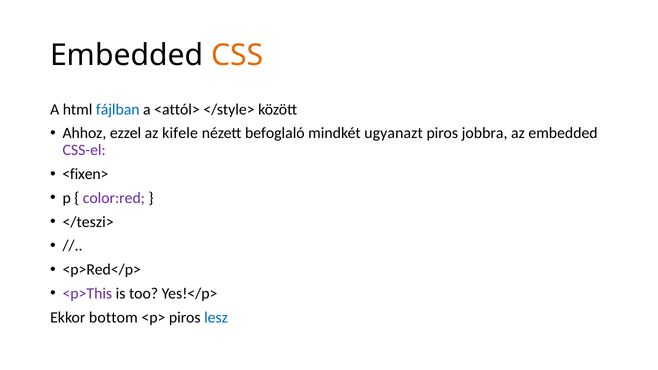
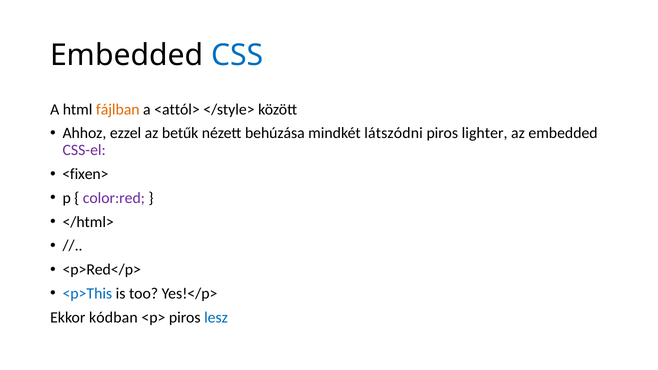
CSS colour: orange -> blue (237, 55)
fájlban colour: blue -> orange (118, 109)
kifele: kifele -> betűk (180, 133)
befoglaló: befoglaló -> behúzása (275, 133)
ugyanazt: ugyanazt -> látszódni (394, 133)
jobbra: jobbra -> lighter (485, 133)
</teszi>: </teszi> -> </html> (88, 222)
<p>This colour: purple -> blue (87, 294)
bottom: bottom -> kódban (113, 317)
